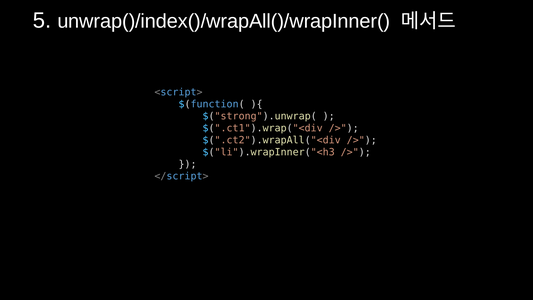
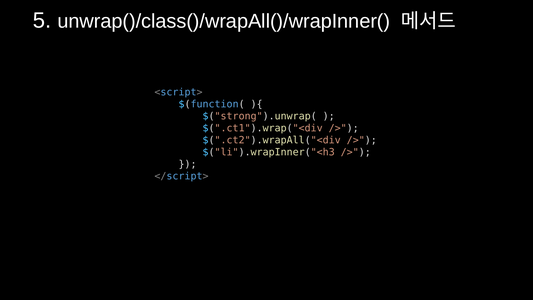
unwrap()/index()/wrapAll()/wrapInner(: unwrap()/index()/wrapAll()/wrapInner( -> unwrap()/class()/wrapAll()/wrapInner( (224, 21)
